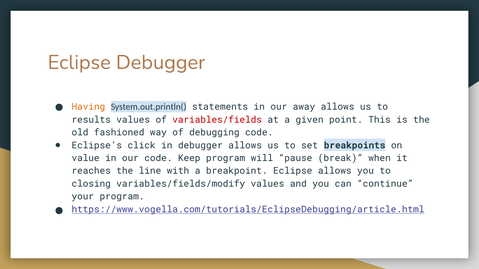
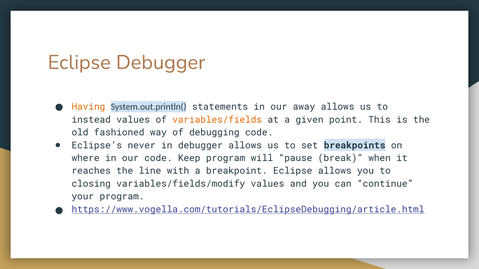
results: results -> instead (91, 120)
variables/fields colour: red -> orange (217, 120)
click: click -> never (142, 146)
value: value -> where (86, 158)
